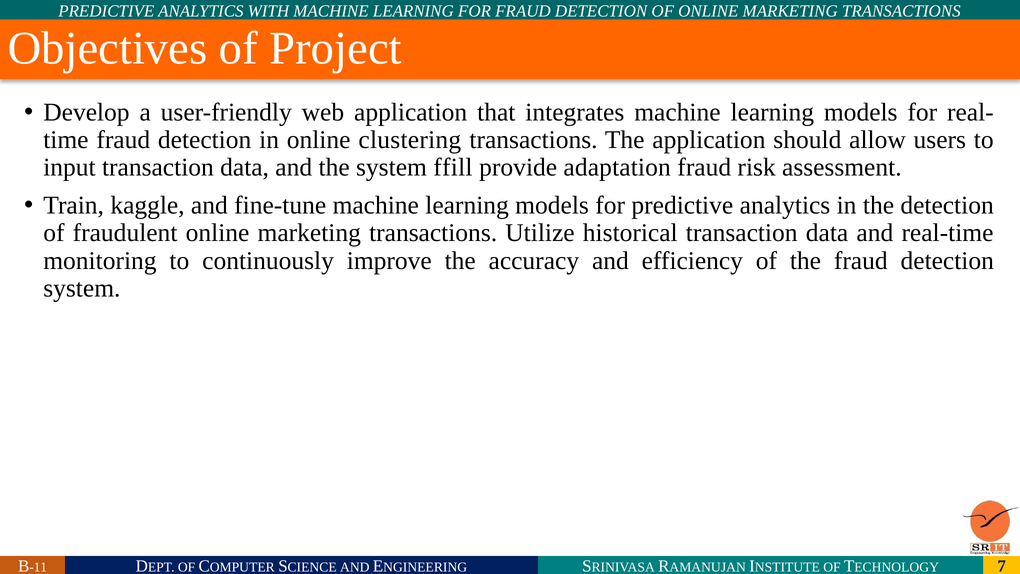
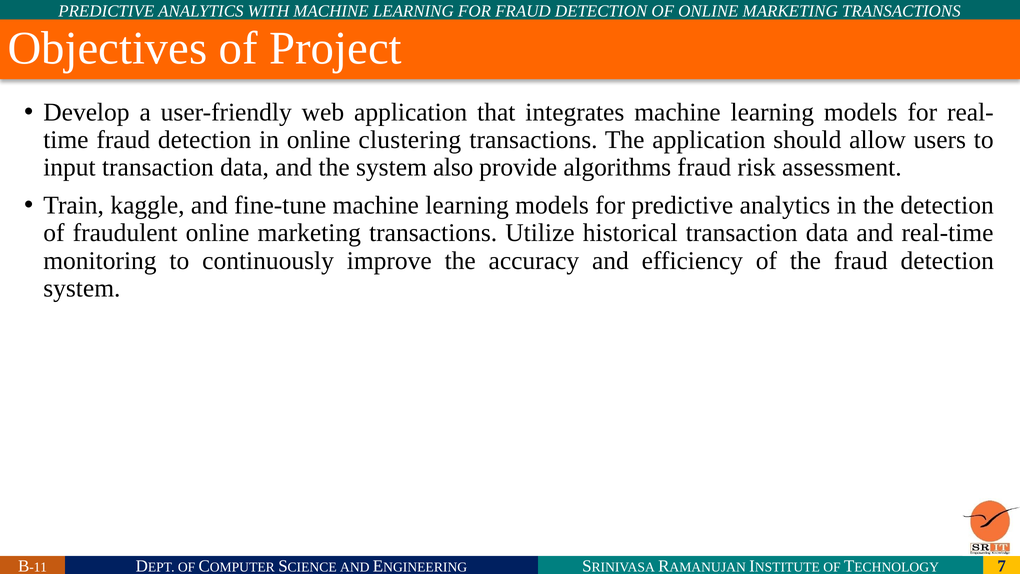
ffill: ffill -> also (453, 167)
adaptation: adaptation -> algorithms (617, 167)
